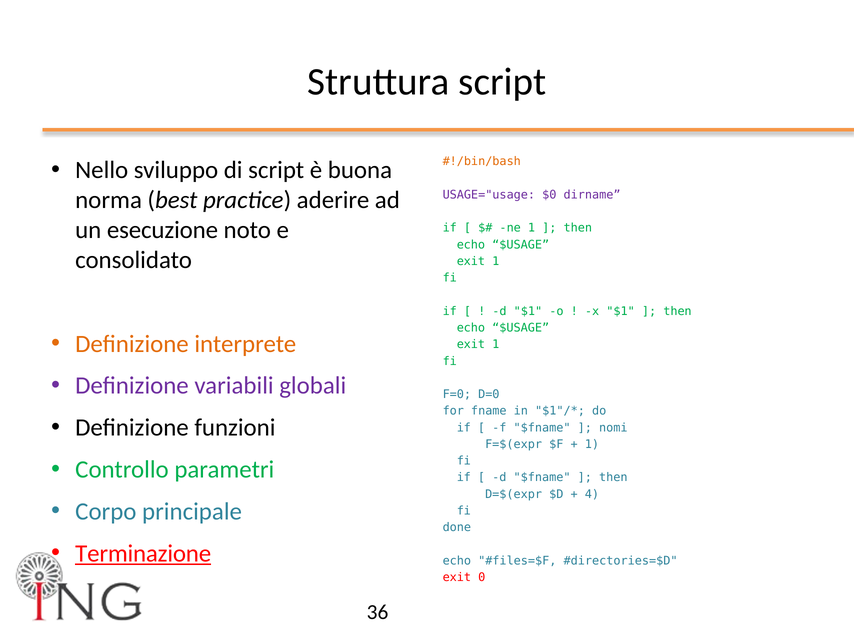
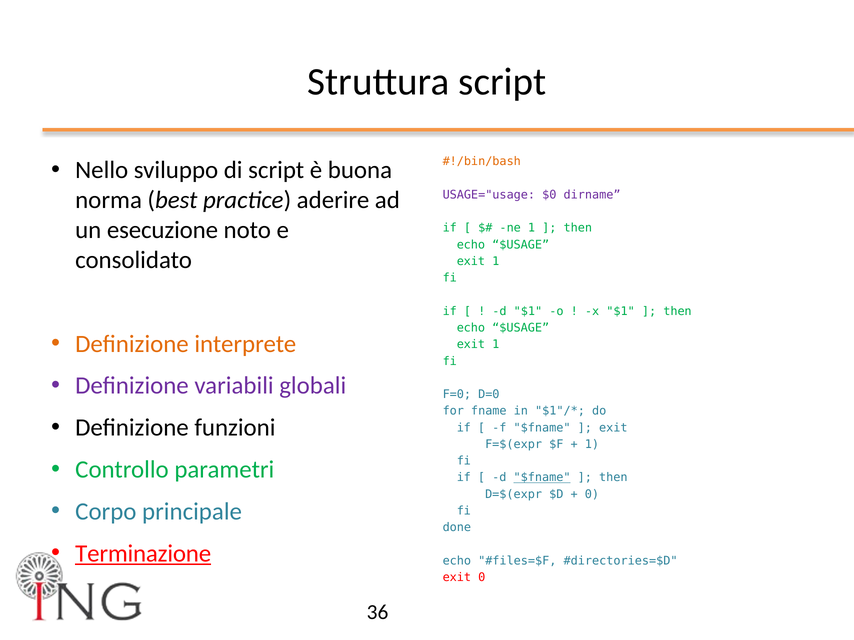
nomi: nomi -> exit (613, 428)
$fname underline: none -> present (542, 478)
4: 4 -> 0 (592, 495)
